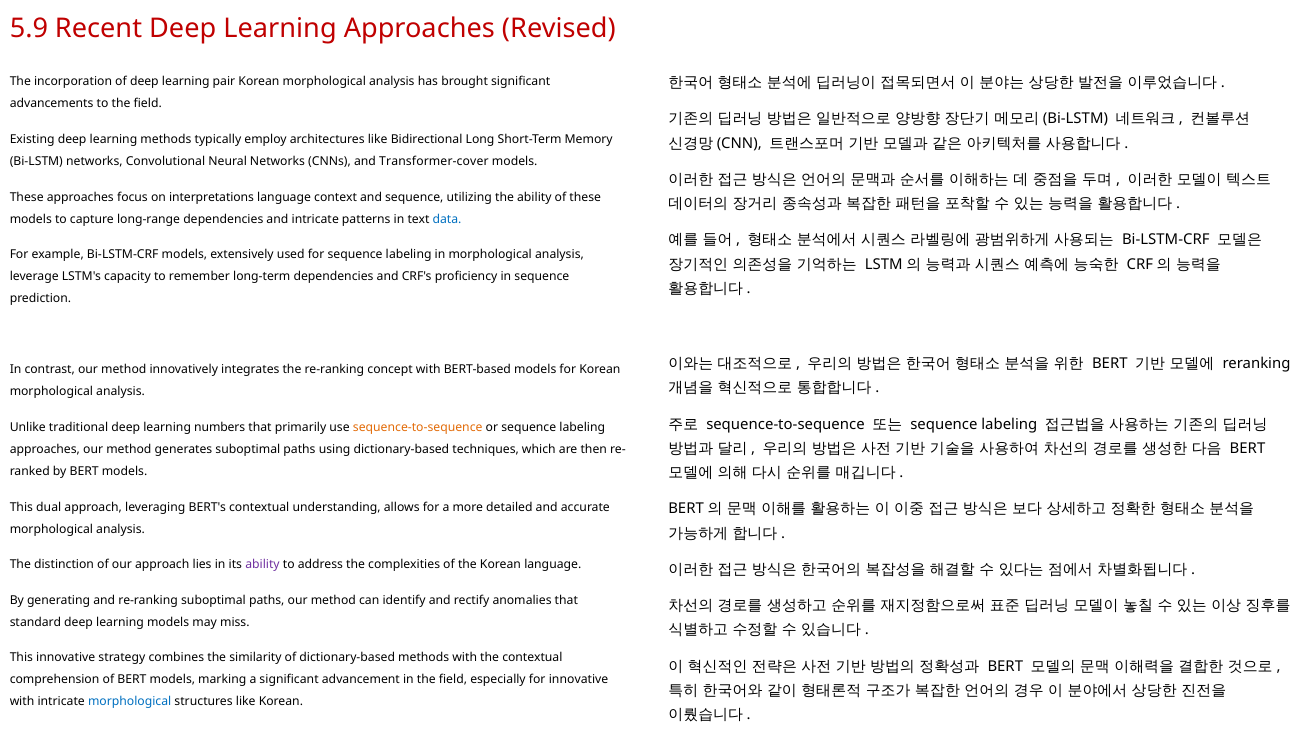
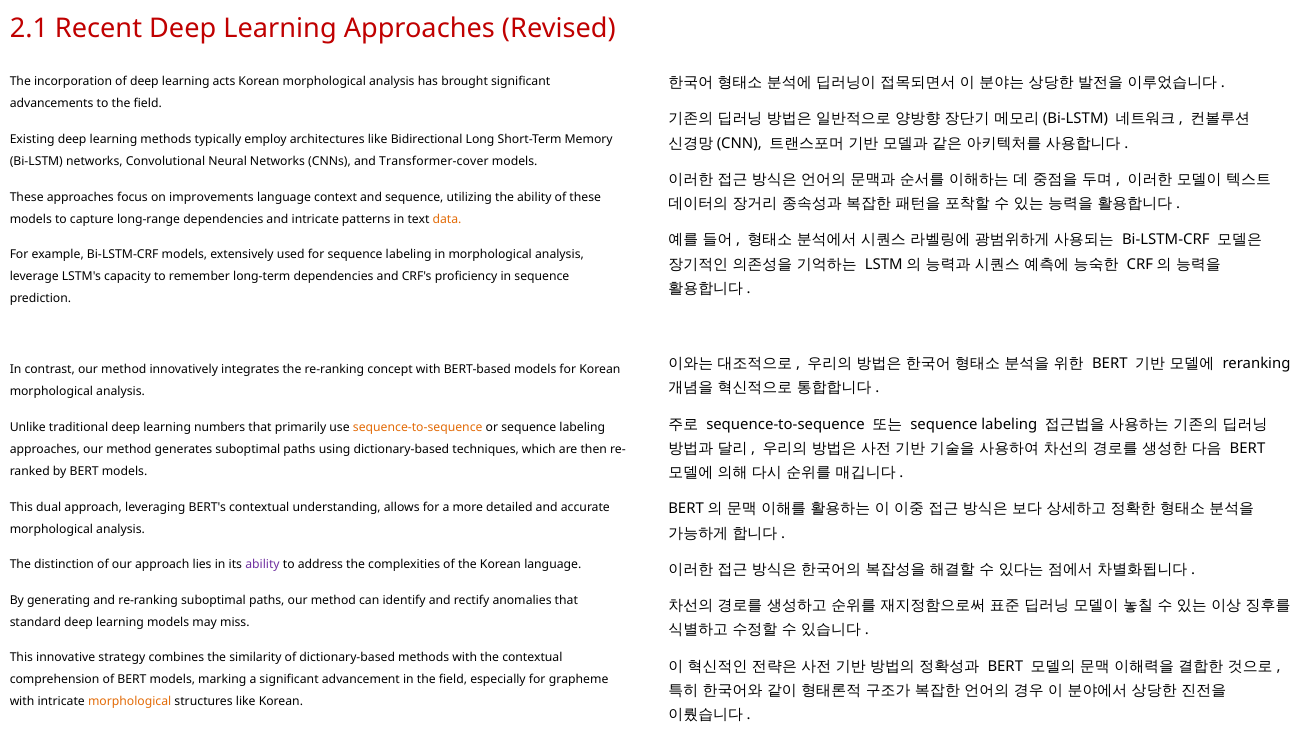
5.9: 5.9 -> 2.1 (29, 29)
pair: pair -> acts (224, 82)
interpretations: interpretations -> improvements (211, 197)
data colour: blue -> orange (447, 219)
for innovative: innovative -> grapheme (579, 680)
morphological colour: blue -> orange (130, 702)
